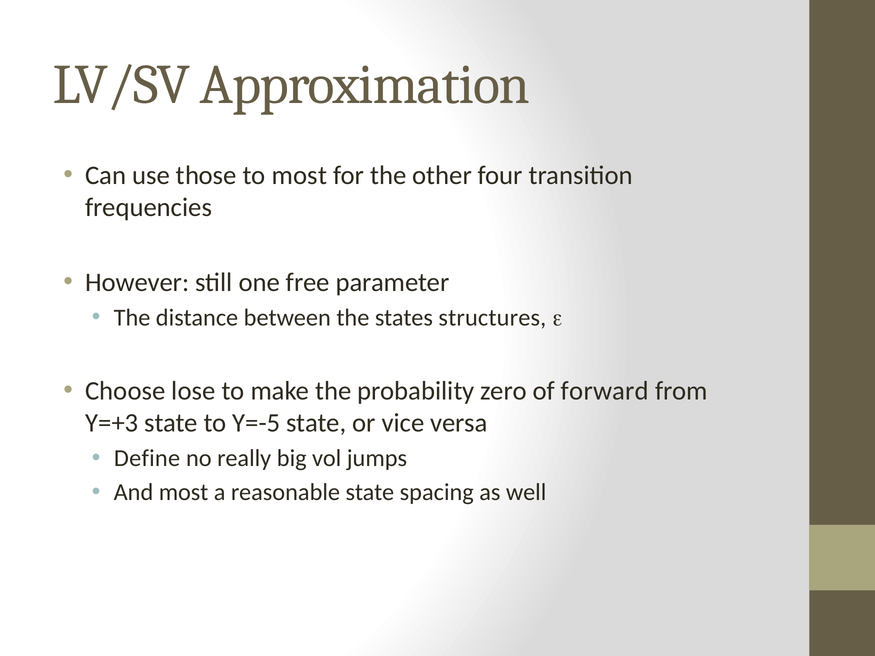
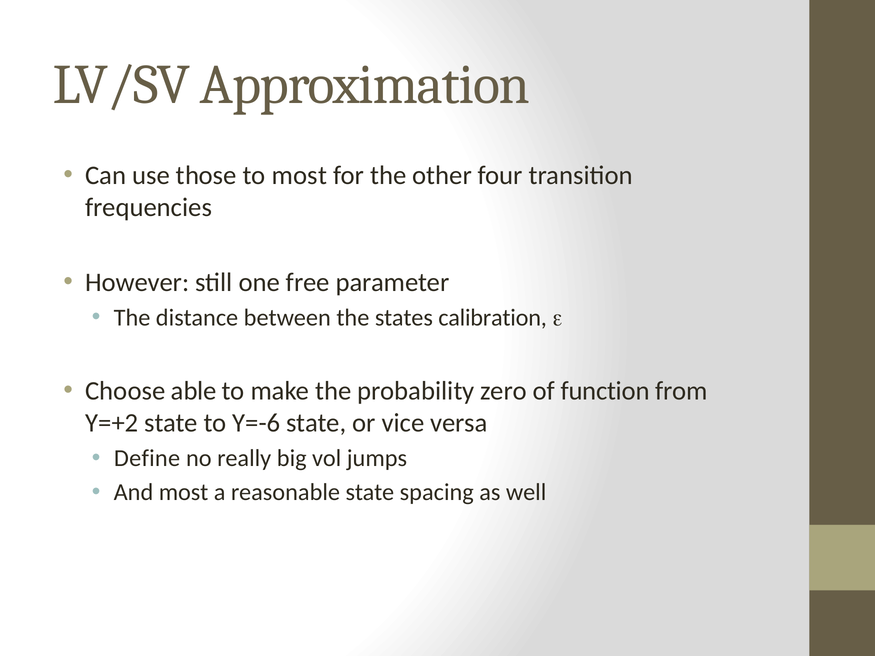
structures: structures -> calibration (493, 318)
lose: lose -> able (194, 391)
forward: forward -> function (605, 391)
Y=+3: Y=+3 -> Y=+2 (112, 423)
Y=-5: Y=-5 -> Y=-6 (256, 423)
